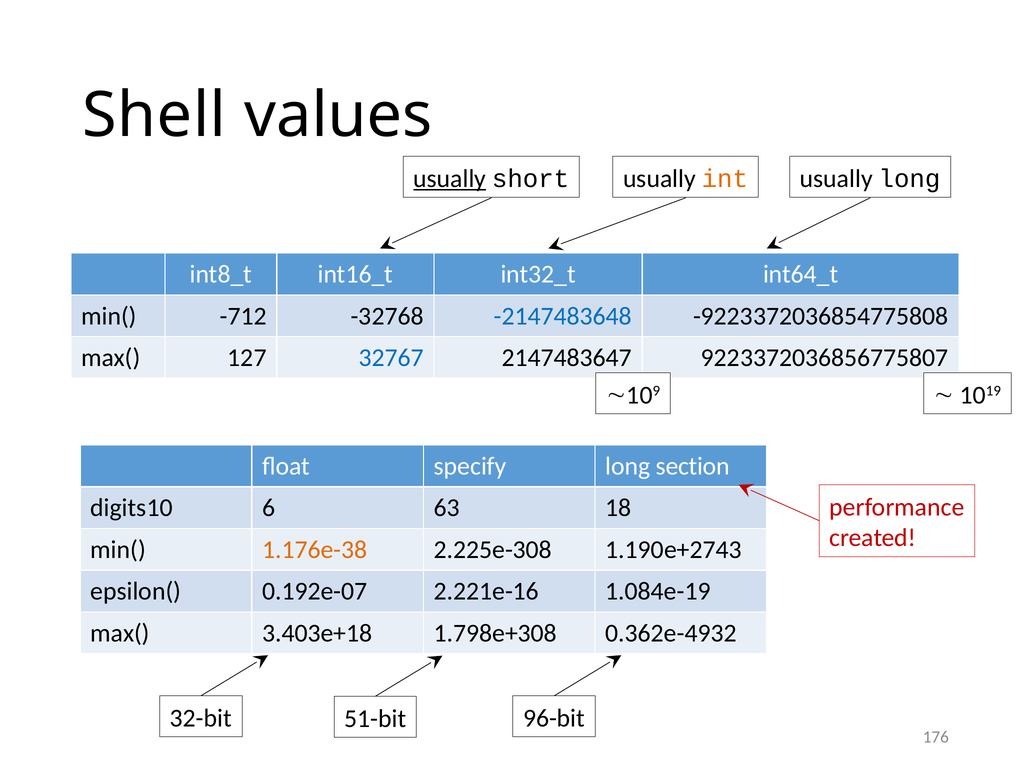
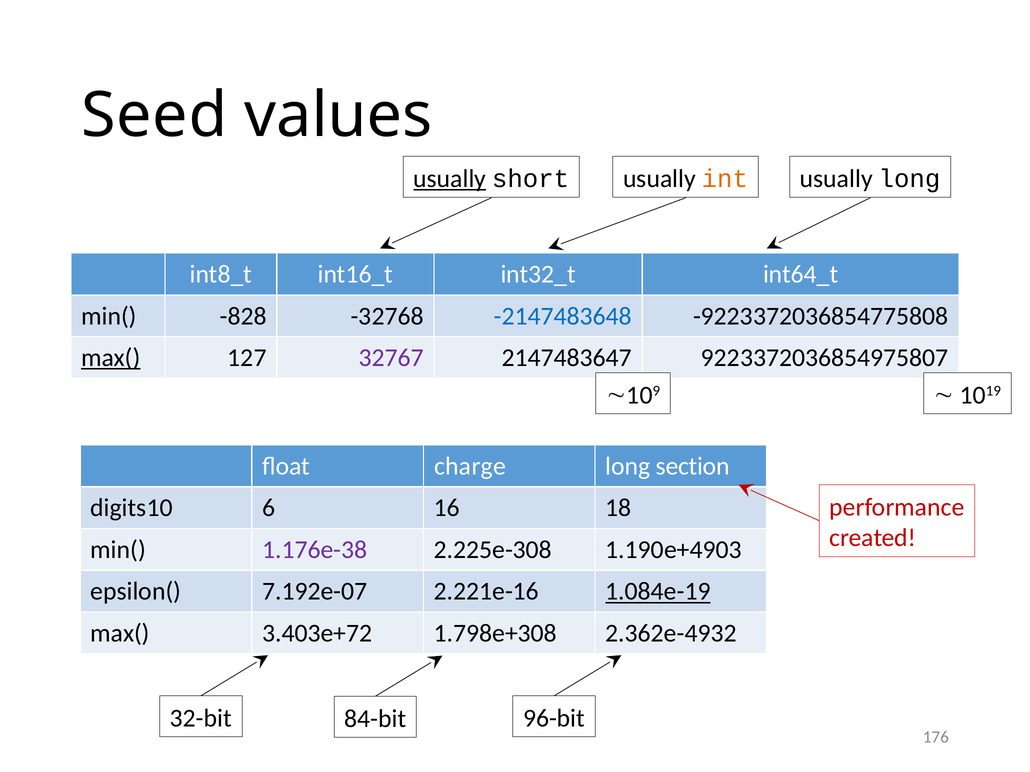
Shell: Shell -> Seed (154, 115)
-712: -712 -> -828 (243, 316)
max( underline: none -> present (111, 358)
32767 colour: blue -> purple (391, 358)
9223372036856775807: 9223372036856775807 -> 9223372036854975807 (825, 358)
specify: specify -> charge (470, 467)
63: 63 -> 16 (447, 508)
1.176e-38 colour: orange -> purple (315, 550)
1.190e+2743: 1.190e+2743 -> 1.190e+4903 (674, 550)
0.192e-07: 0.192e-07 -> 7.192e-07 (315, 592)
1.084e-19 underline: none -> present (658, 592)
3.403e+18: 3.403e+18 -> 3.403e+72 (317, 634)
0.362e-4932: 0.362e-4932 -> 2.362e-4932 (671, 634)
51-bit: 51-bit -> 84-bit (375, 719)
